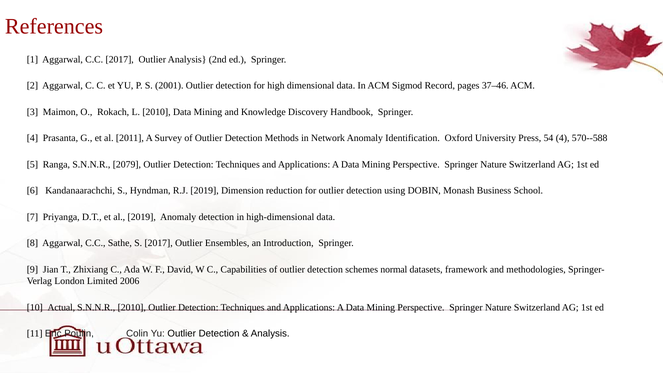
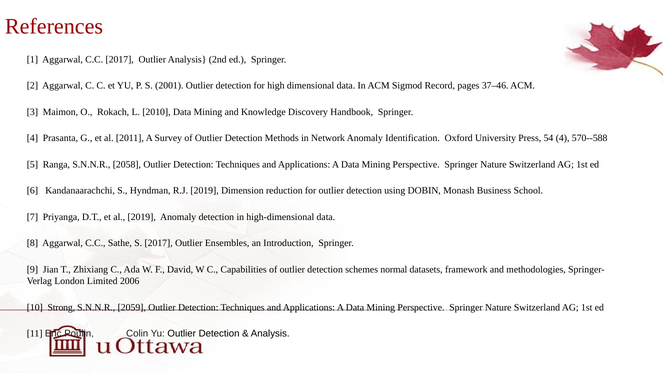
2079: 2079 -> 2058 (127, 164)
Actual: Actual -> Strong (61, 307)
S.N.N.R 2010: 2010 -> 2059 (132, 307)
